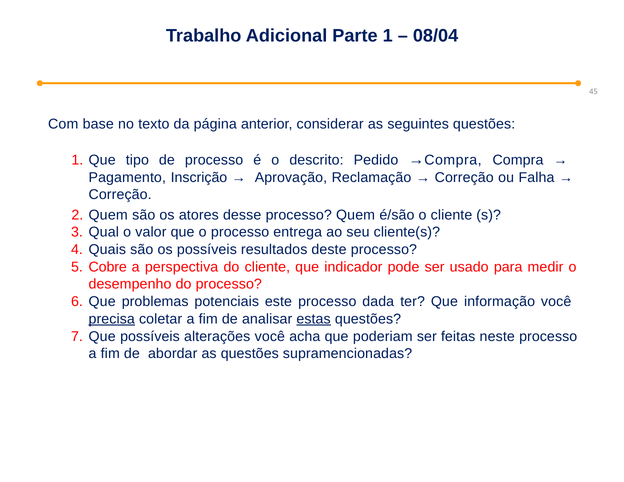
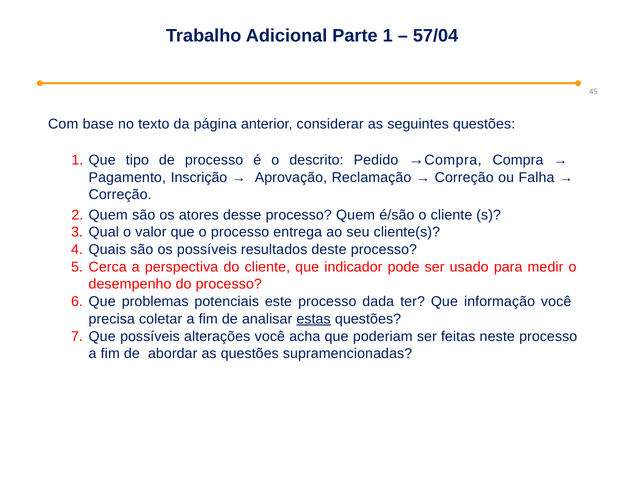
08/04: 08/04 -> 57/04 (436, 36)
Cobre: Cobre -> Cerca (108, 267)
precisa underline: present -> none (112, 319)
